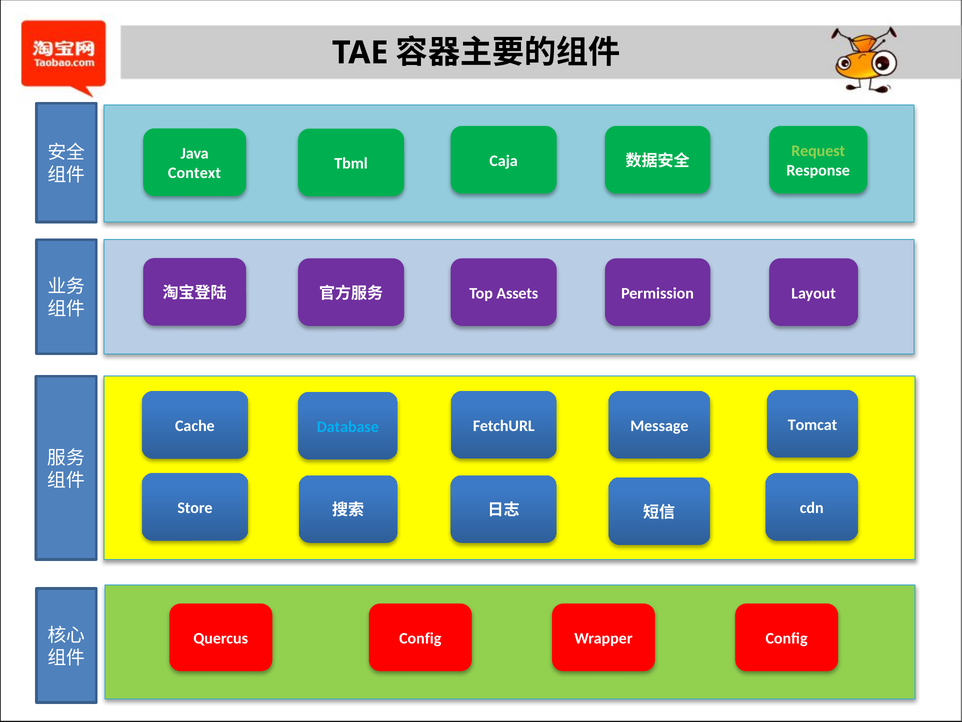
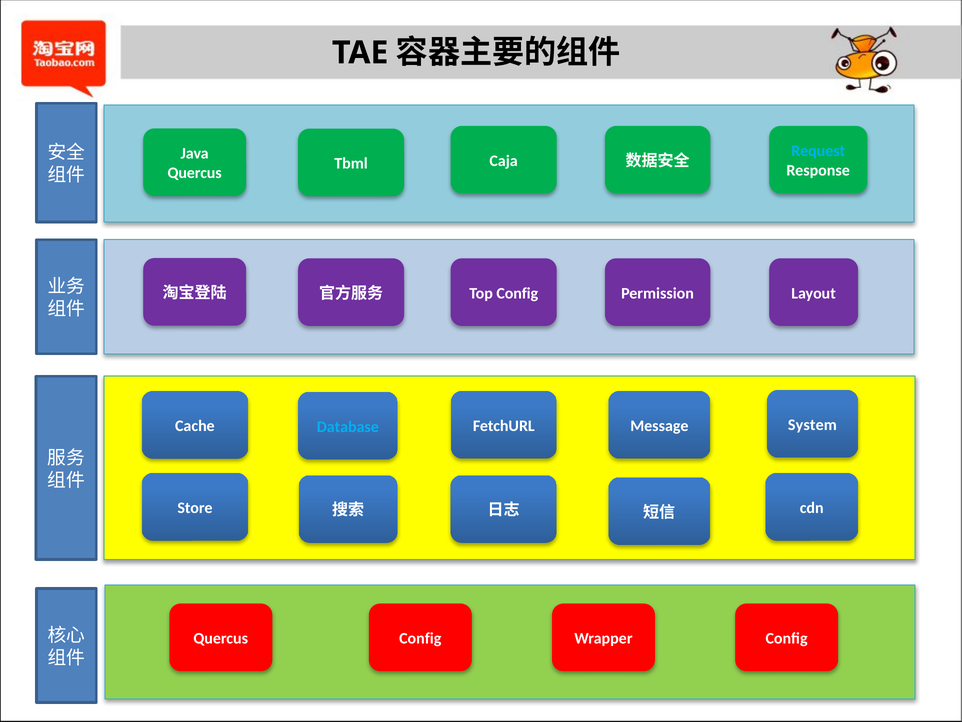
Request colour: light green -> light blue (818, 151)
Context: Context -> Quercus (195, 173)
Top Assets: Assets -> Config (517, 293)
Tomcat: Tomcat -> System (812, 425)
